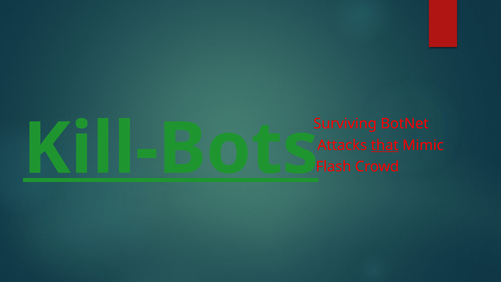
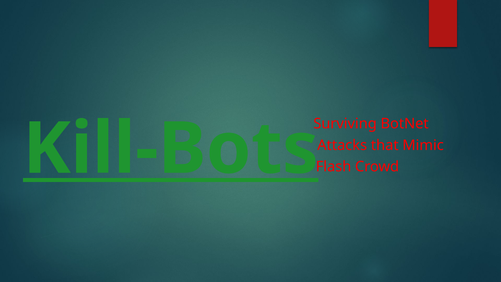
that underline: present -> none (385, 145)
